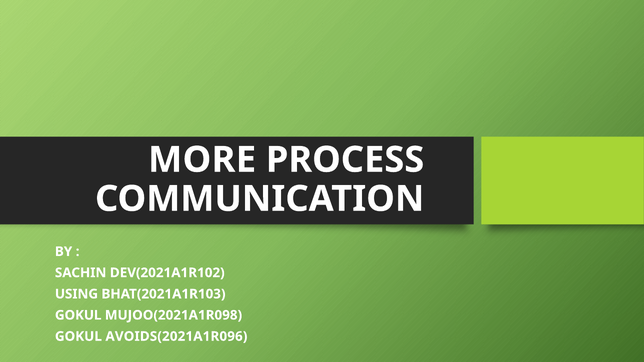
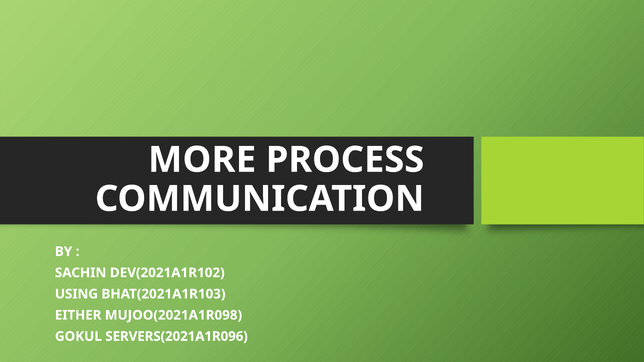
GOKUL: GOKUL -> EITHER (78, 315)
AVOIDS(2021A1R096: AVOIDS(2021A1R096 -> SERVERS(2021A1R096 (177, 337)
